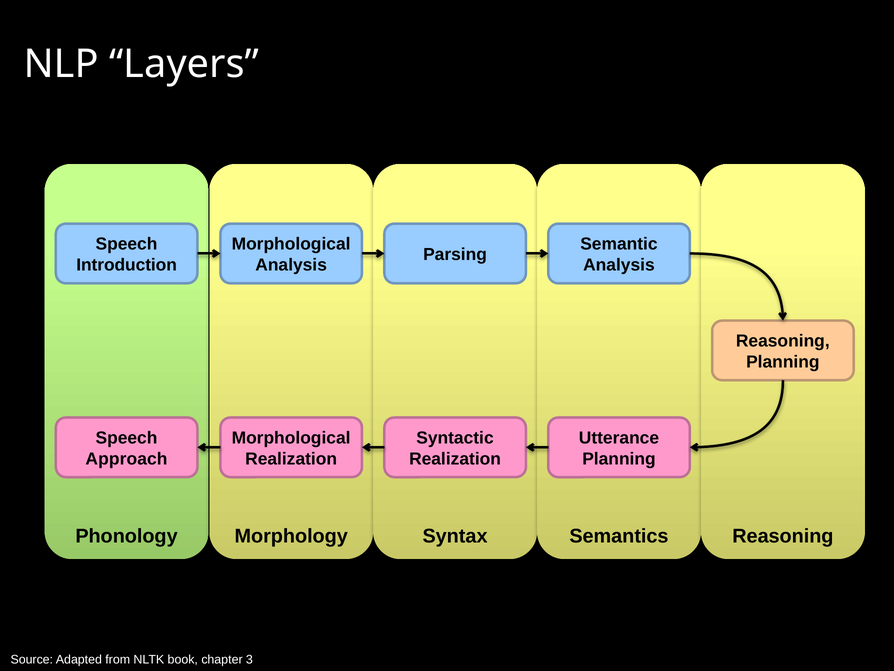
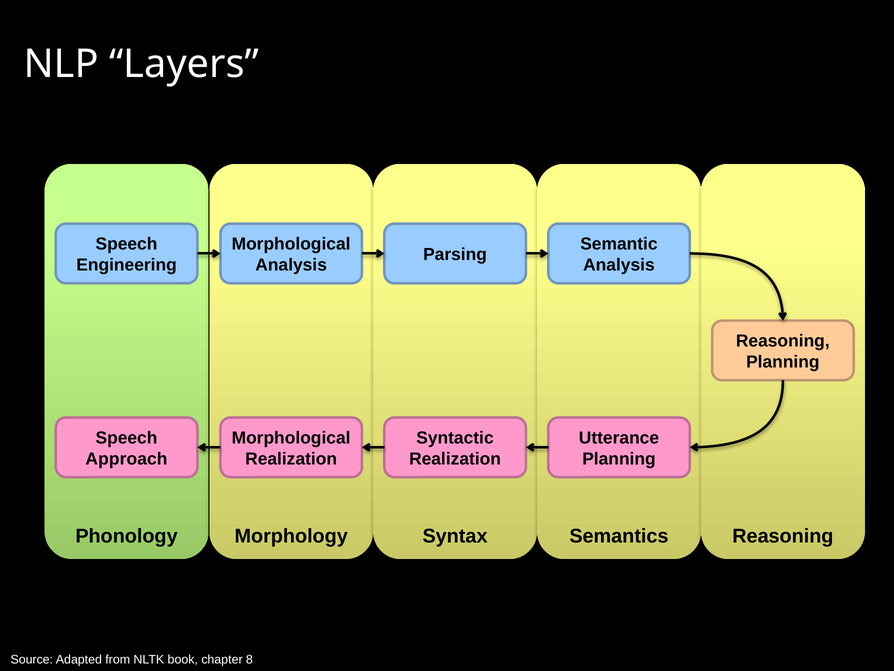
Introduction: Introduction -> Engineering (127, 265)
3: 3 -> 8 (249, 659)
